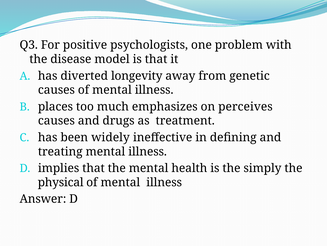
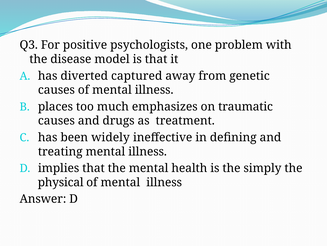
longevity: longevity -> captured (137, 76)
perceives: perceives -> traumatic (246, 106)
